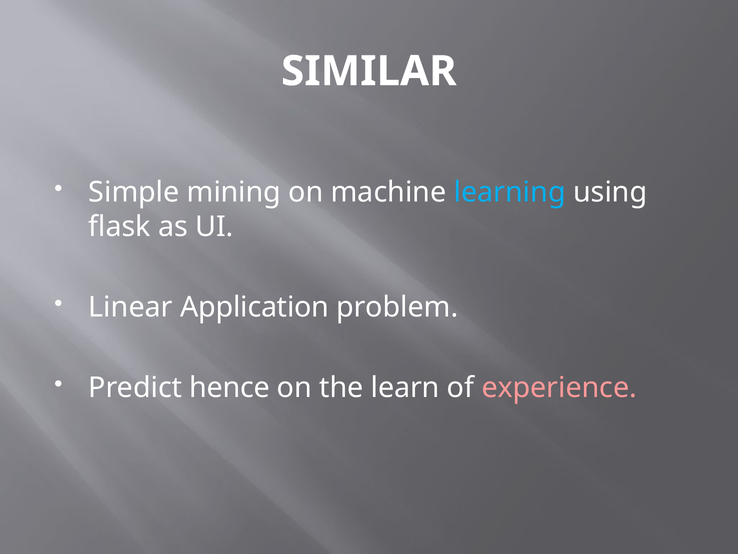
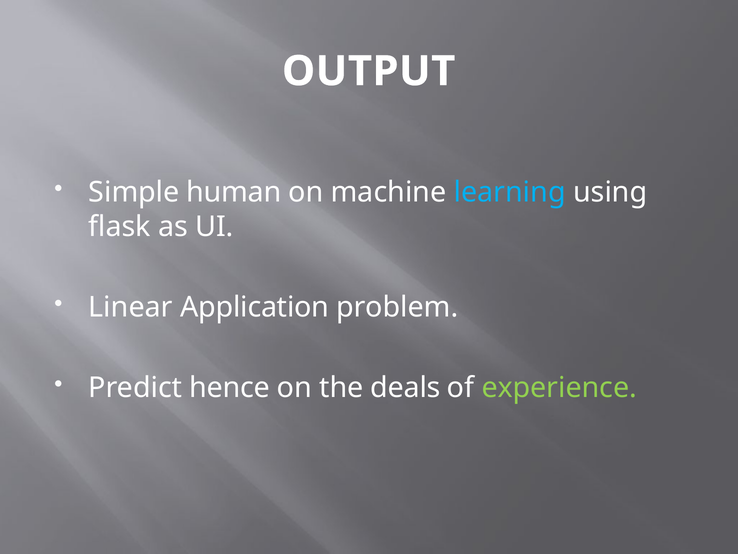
SIMILAR: SIMILAR -> OUTPUT (369, 71)
mining: mining -> human (234, 192)
learn: learn -> deals (405, 388)
experience colour: pink -> light green (559, 388)
